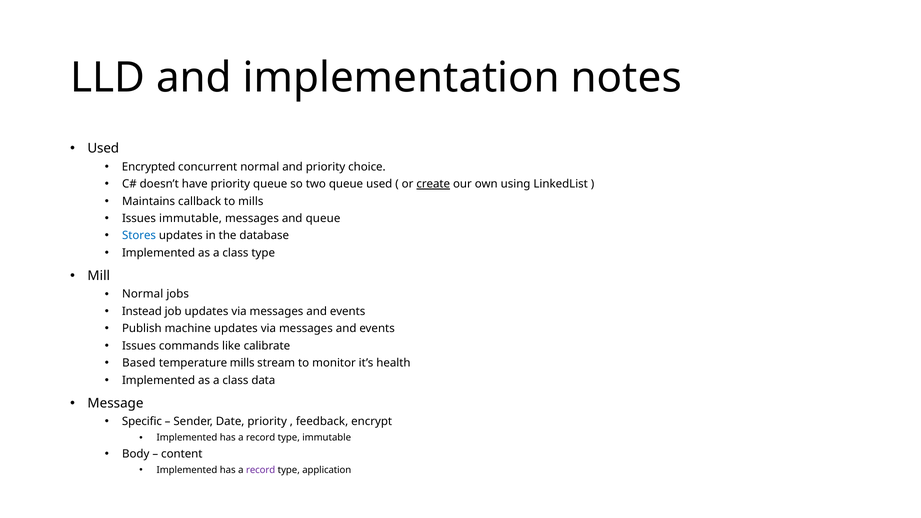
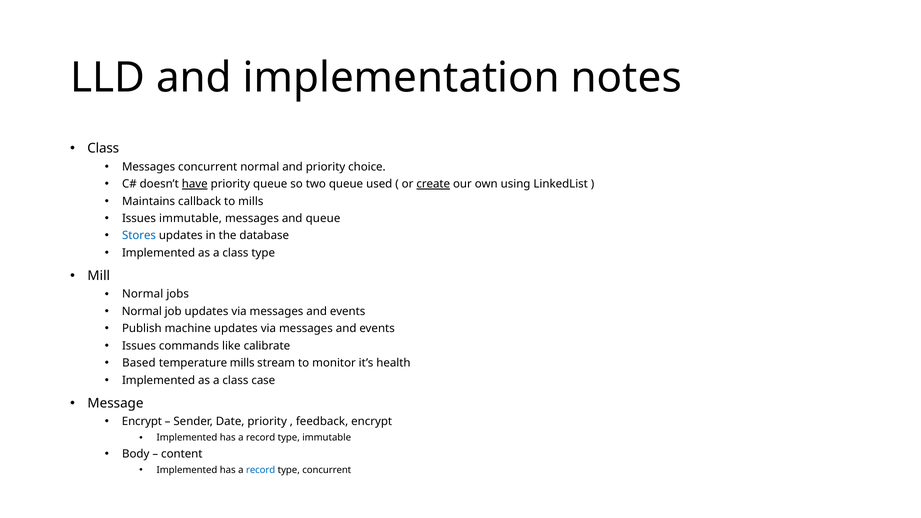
Used: Used -> Class (103, 149)
Encrypted: Encrypted -> Messages (149, 167)
have underline: none -> present (195, 184)
Instead: Instead -> Normal (142, 311)
data: data -> case (263, 380)
Specific: Specific -> Encrypt (142, 422)
record colour: purple -> blue (261, 470)
type application: application -> concurrent (327, 470)
